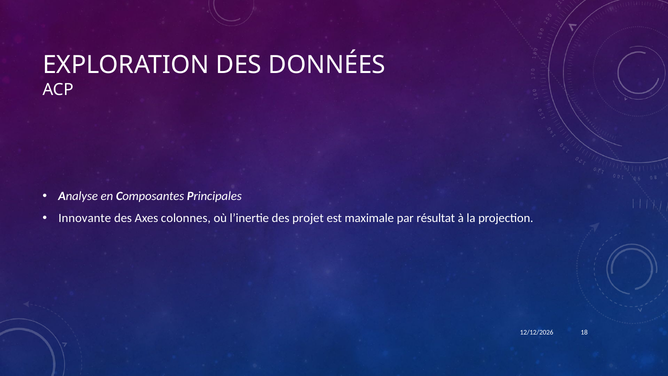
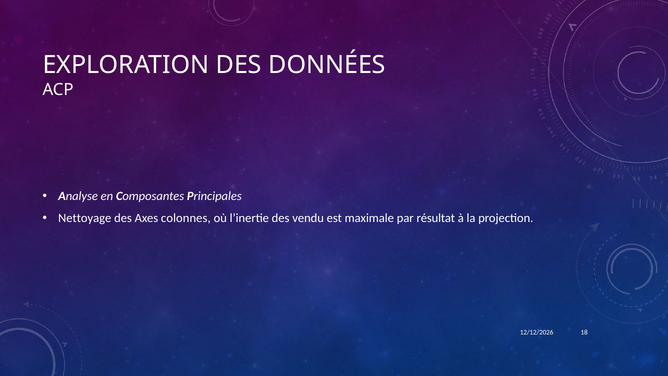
Innovante: Innovante -> Nettoyage (85, 218)
projet: projet -> vendu (308, 218)
